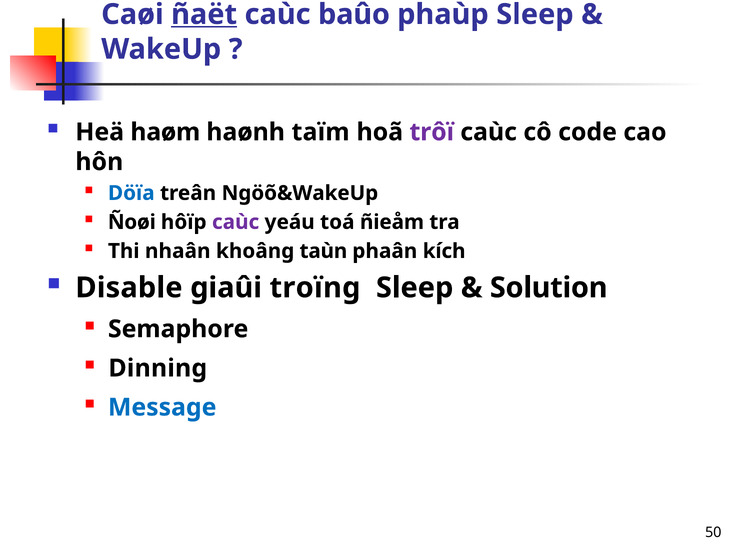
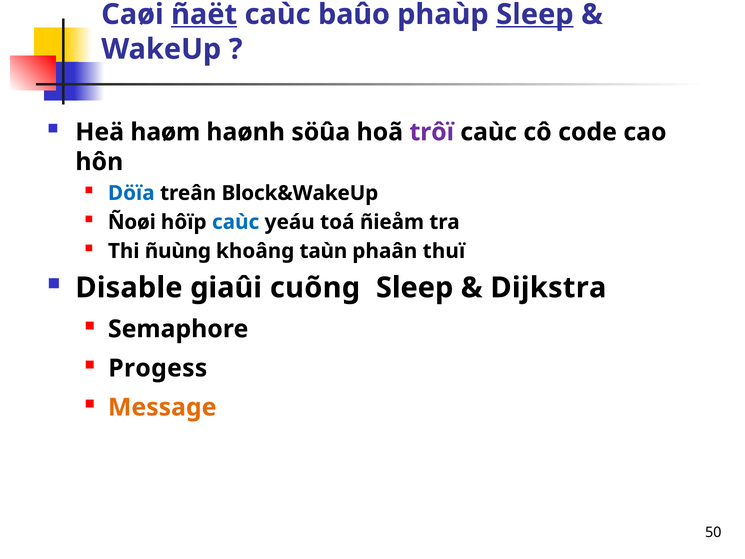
Sleep underline: none -> present (535, 14)
taïm: taïm -> söûa (321, 132)
Ngöõ&WakeUp: Ngöõ&WakeUp -> Block&WakeUp (300, 193)
caùc colour: purple -> blue (236, 222)
nhaân: nhaân -> ñuùng (178, 251)
kích: kích -> thuï (444, 251)
troïng: troïng -> cuõng (315, 288)
Solution: Solution -> Dijkstra (548, 288)
Dinning: Dinning -> Progess (158, 368)
Message colour: blue -> orange (162, 407)
